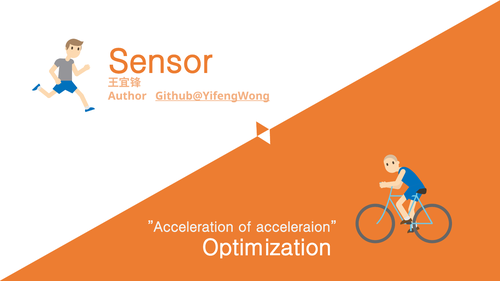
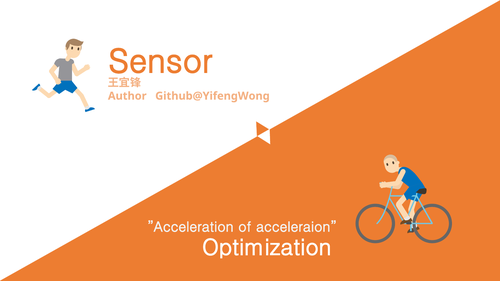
Github@YifengWong underline: present -> none (212, 96)
